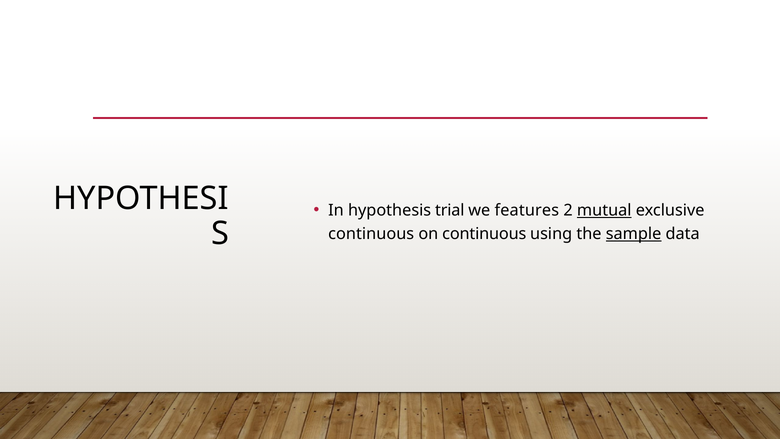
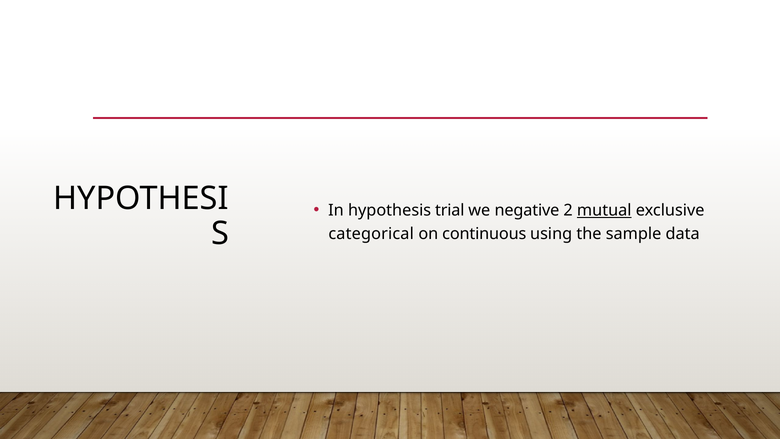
features: features -> negative (527, 210)
continuous: continuous -> categorical (371, 234)
sample underline: present -> none (634, 234)
